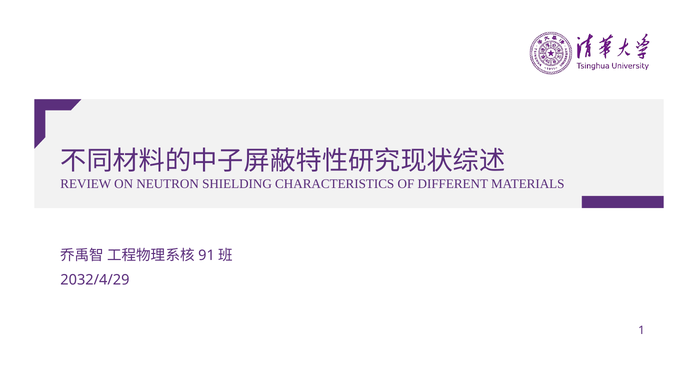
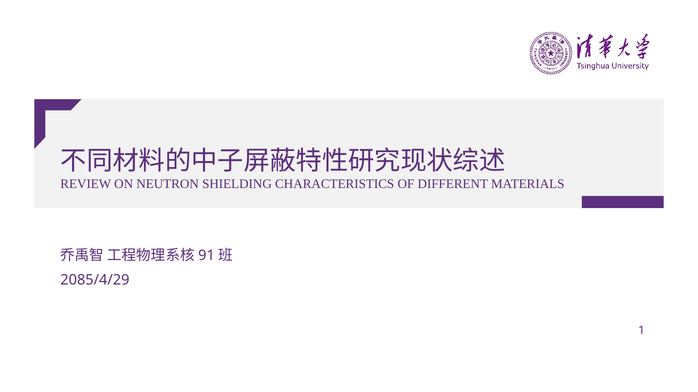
2032/4/29: 2032/4/29 -> 2085/4/29 (95, 281)
